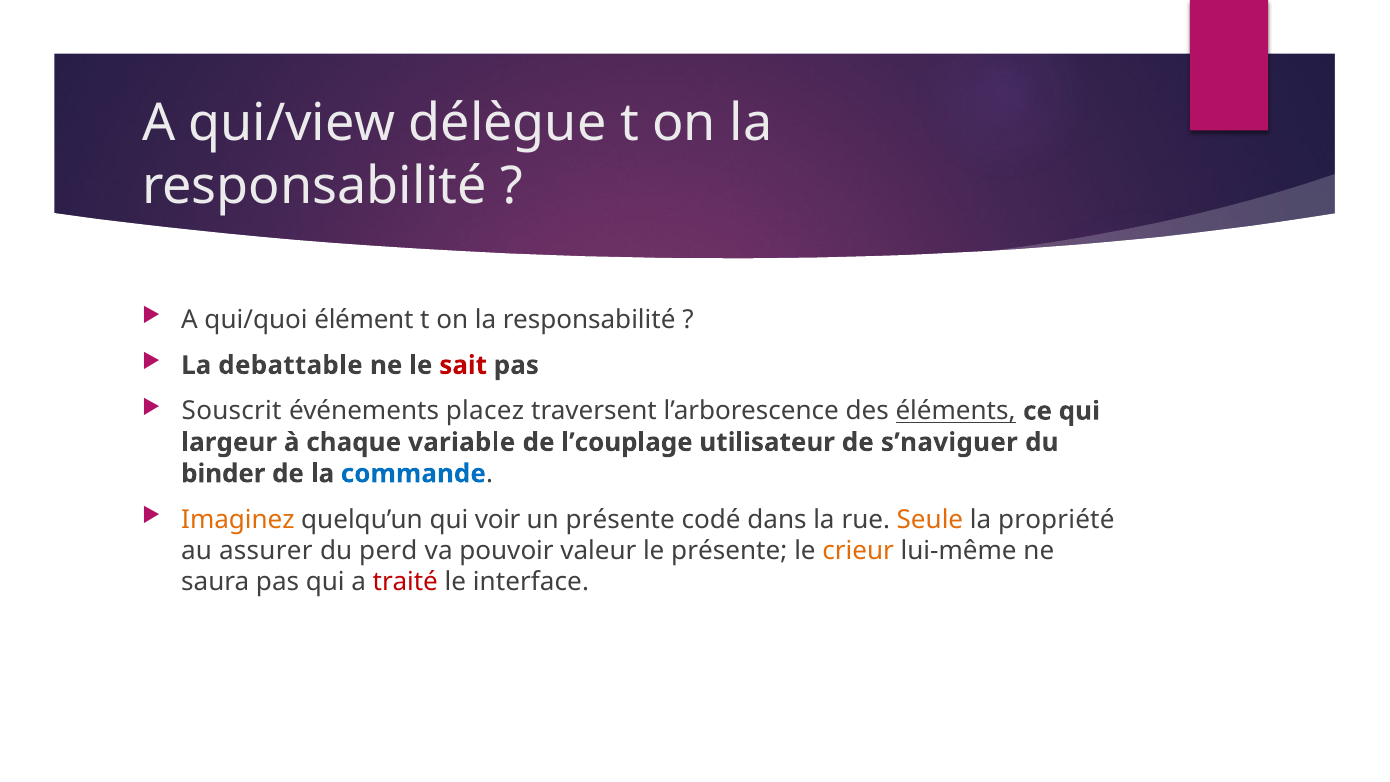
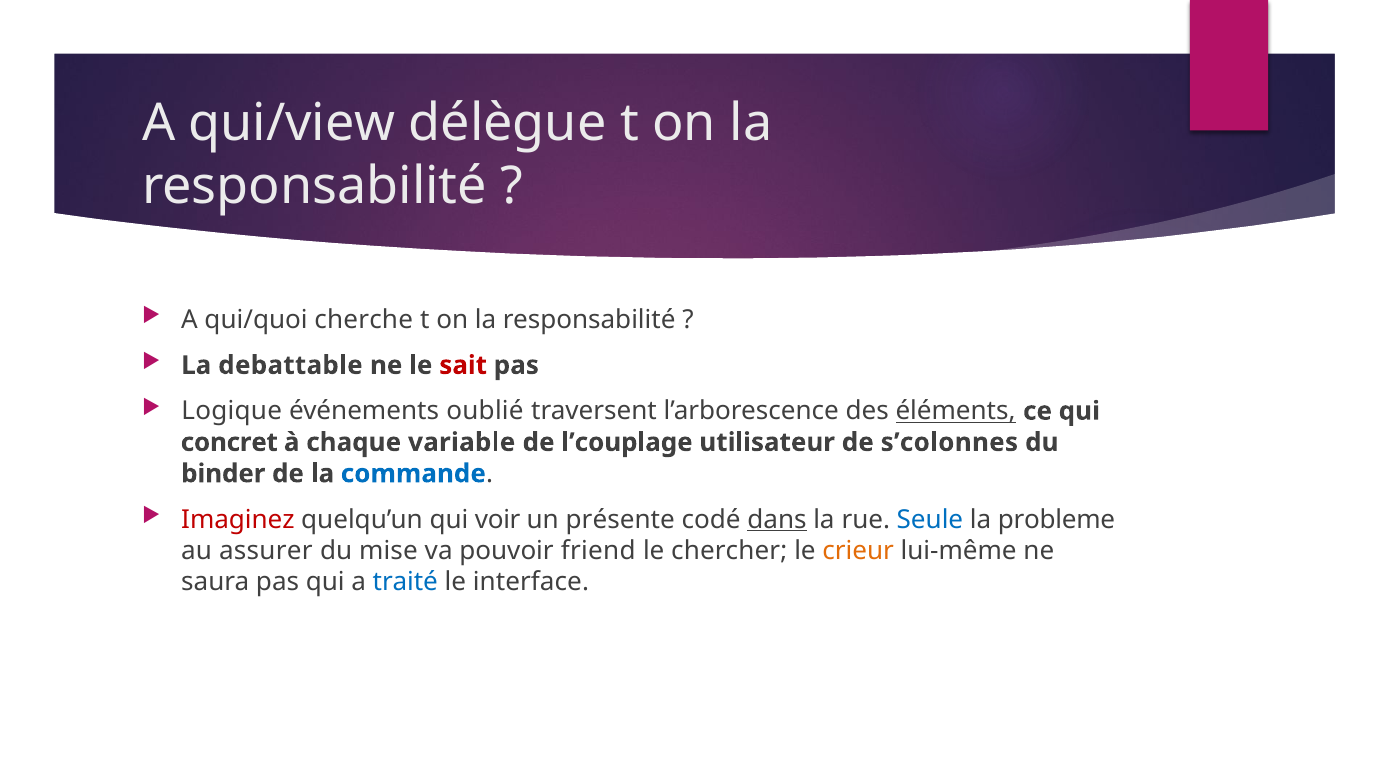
élément: élément -> cherche (364, 319)
Souscrit: Souscrit -> Logique (232, 411)
placez: placez -> oublié (485, 411)
largeur: largeur -> concret (229, 442)
s’naviguer: s’naviguer -> s’colonnes (949, 442)
Imaginez colour: orange -> red (238, 519)
dans underline: none -> present (777, 519)
Seule colour: orange -> blue (930, 519)
propriété: propriété -> probleme (1057, 519)
perd: perd -> mise (388, 551)
valeur: valeur -> friend (598, 551)
le présente: présente -> chercher (729, 551)
traité colour: red -> blue (405, 582)
